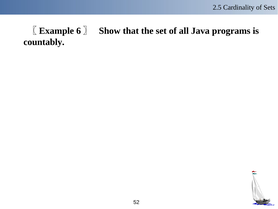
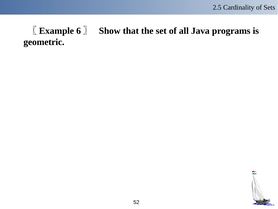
countably: countably -> geometric (44, 42)
